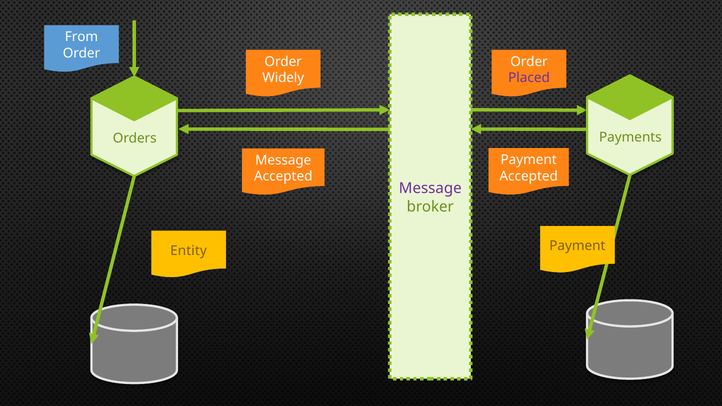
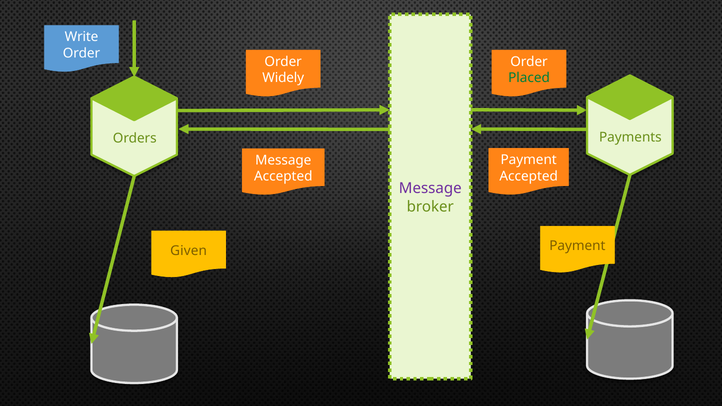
From: From -> Write (82, 37)
Placed colour: purple -> green (529, 78)
Entity: Entity -> Given (189, 251)
